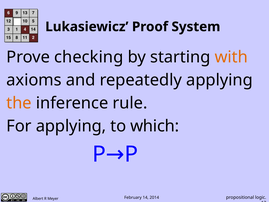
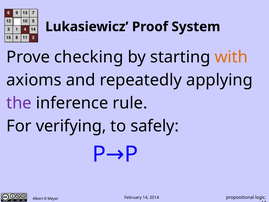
the colour: orange -> purple (19, 103)
For applying: applying -> verifying (71, 126)
which: which -> safely (155, 126)
